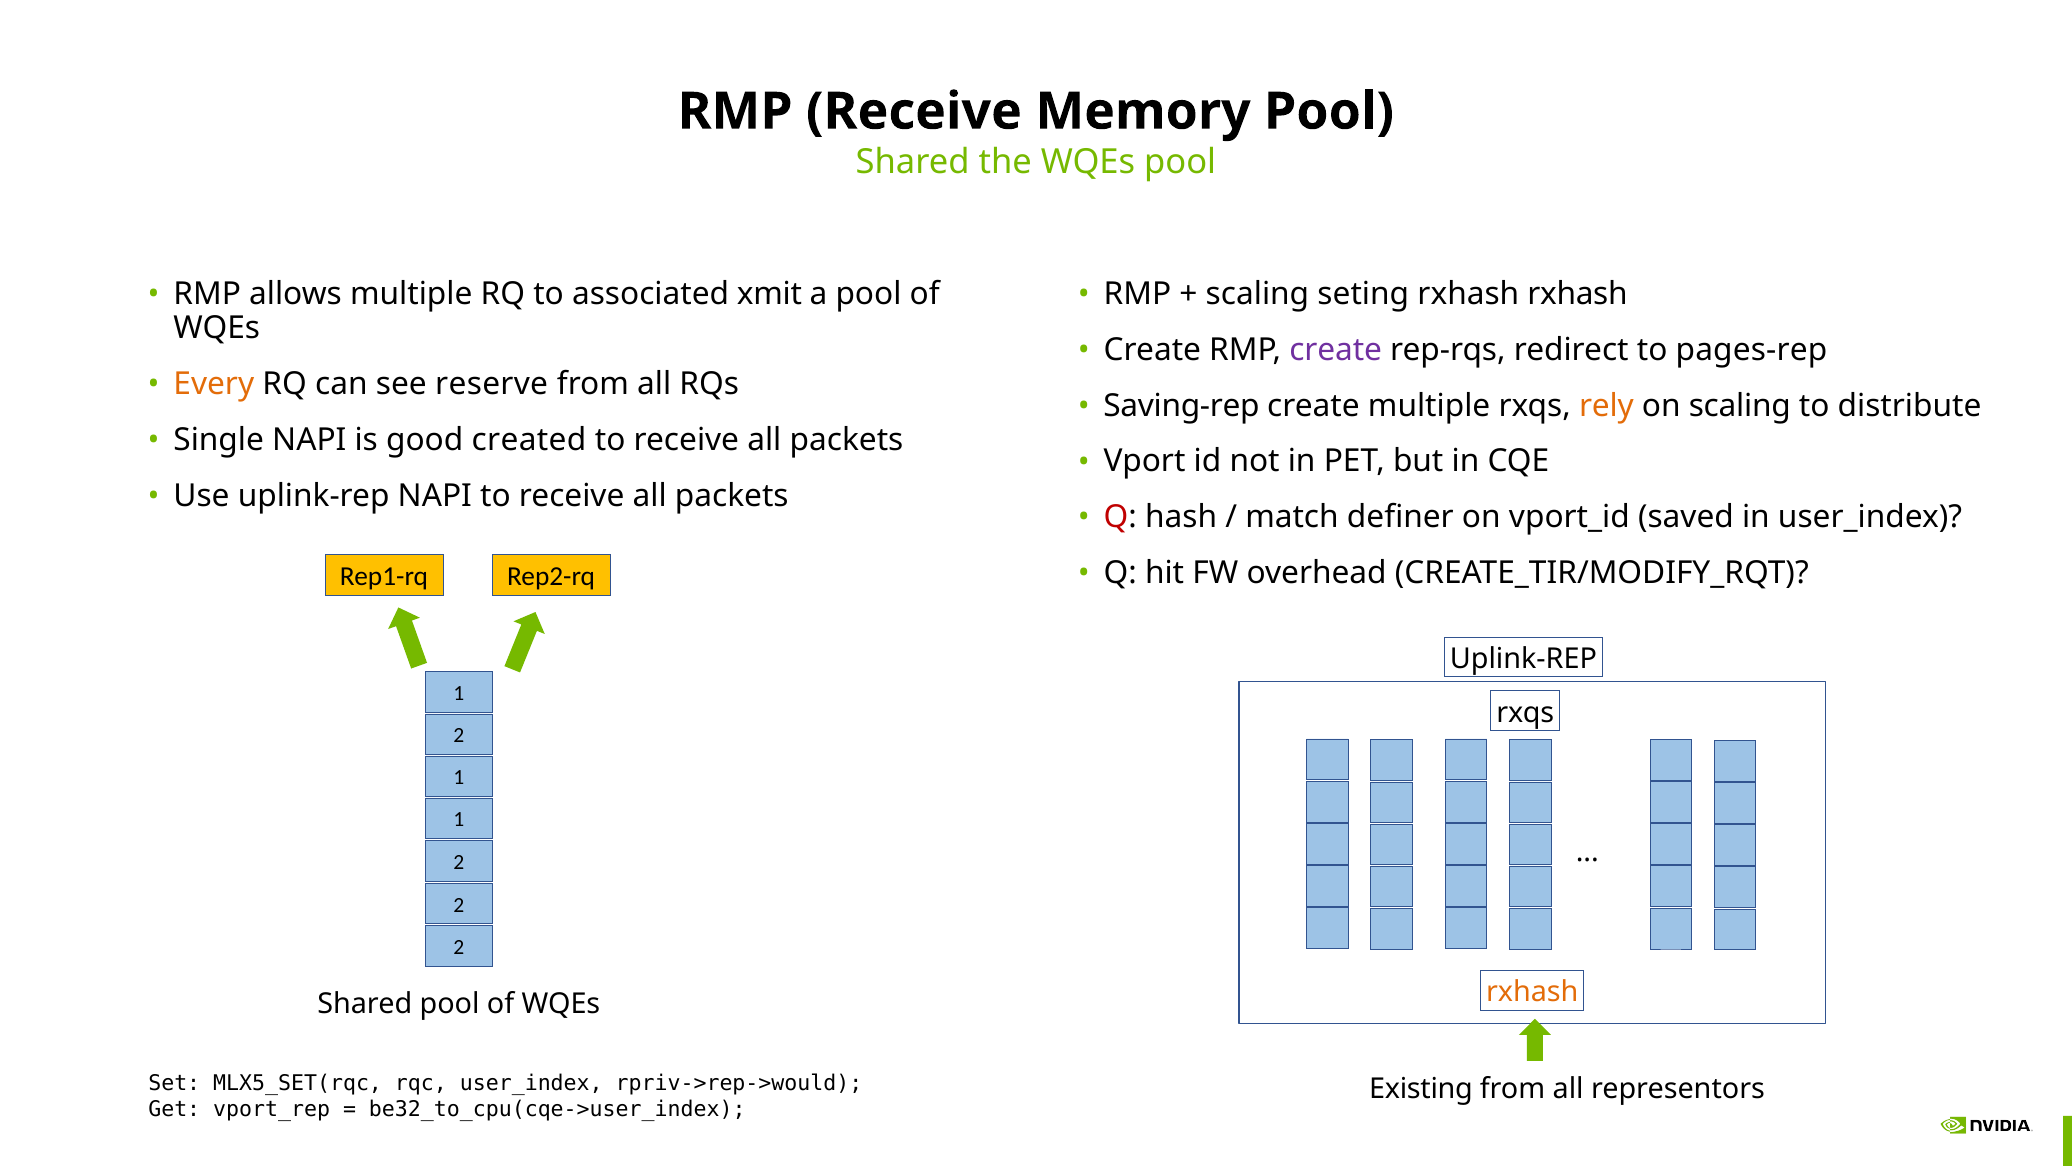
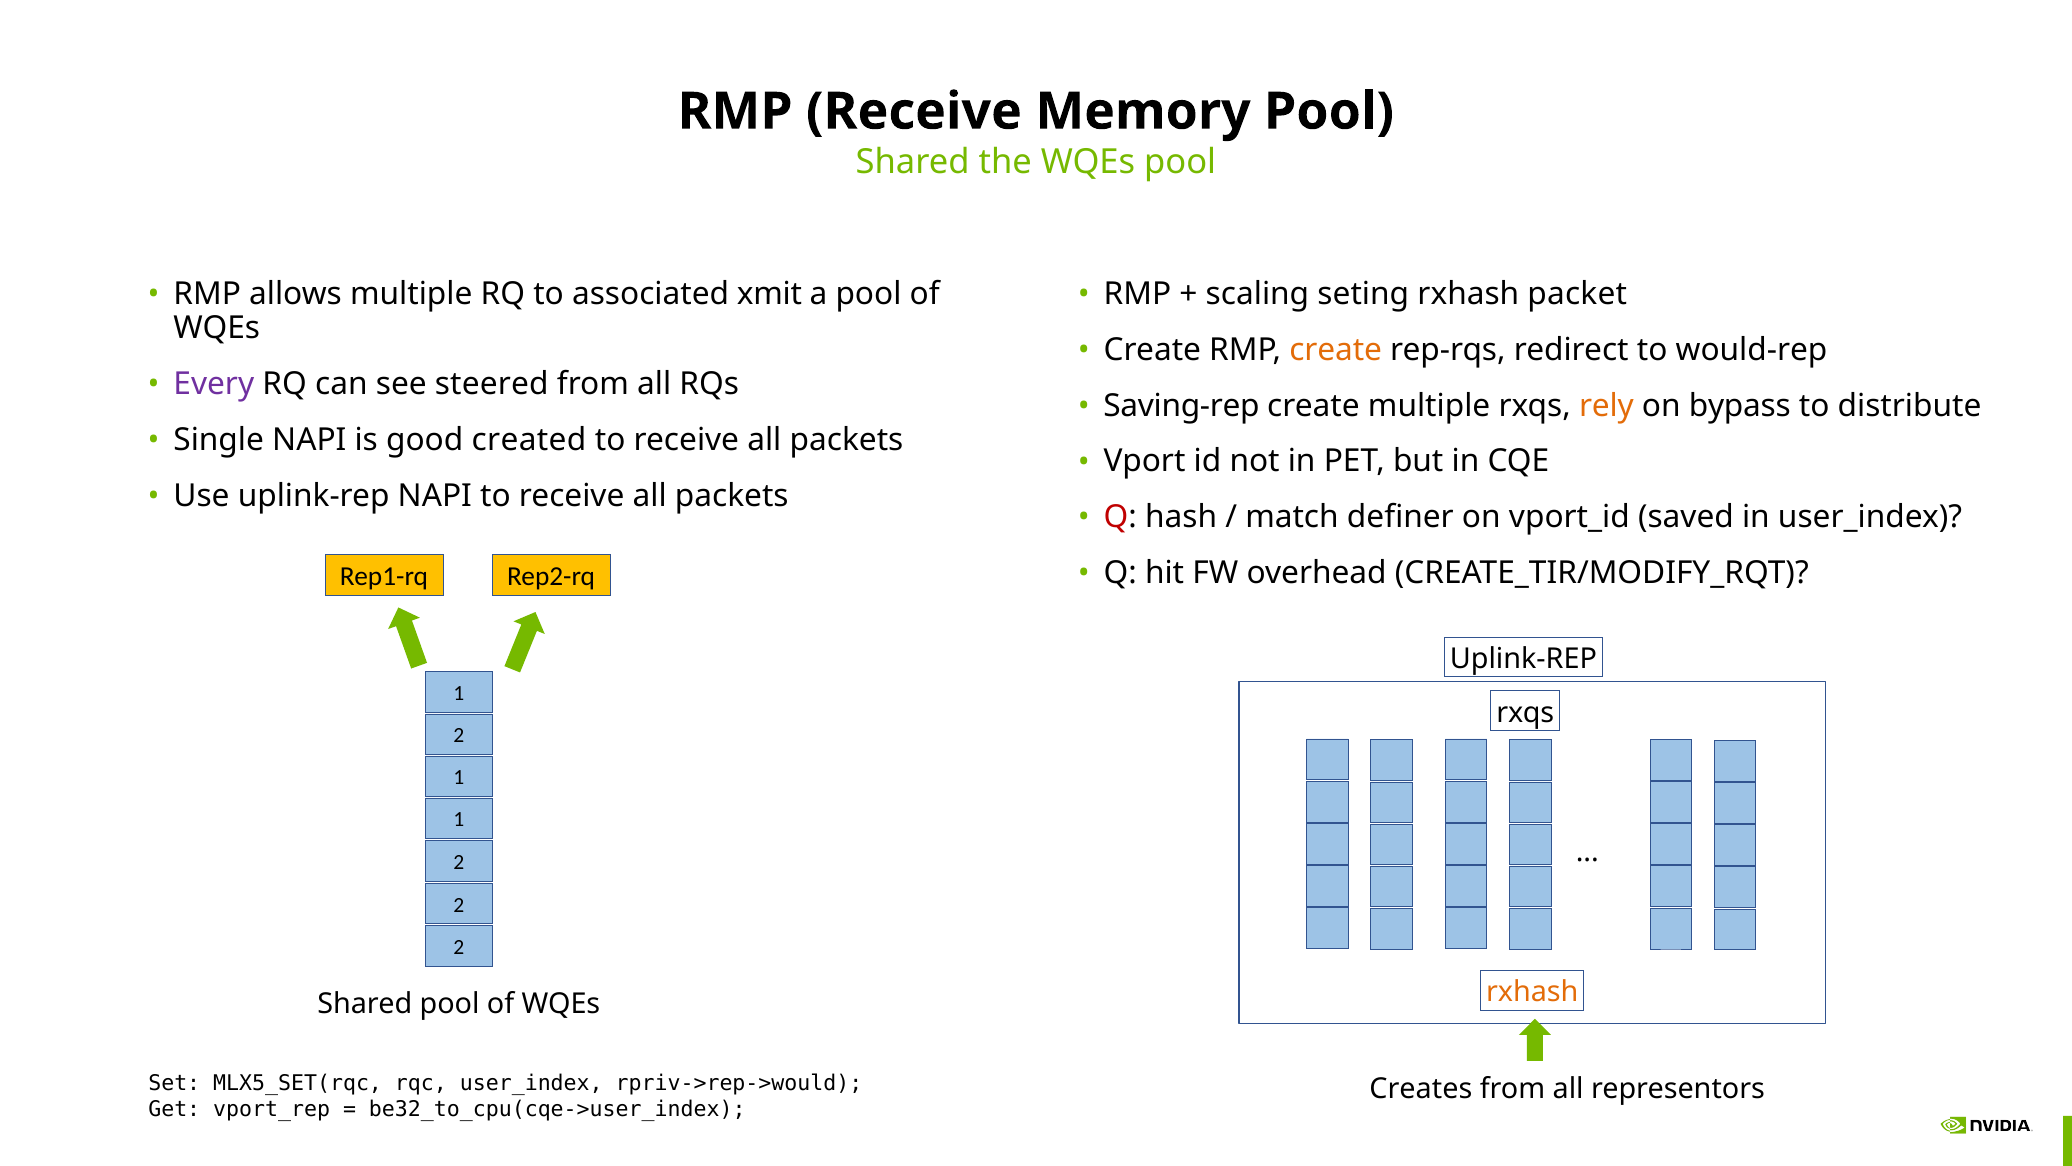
rxhash rxhash: rxhash -> packet (1577, 294)
create colour: purple -> orange (1336, 350)
pages-rep: pages-rep -> would-rep (1752, 350)
Every colour: orange -> purple (214, 384)
reserve: reserve -> steered (492, 384)
on scaling: scaling -> bypass (1740, 406)
Existing: Existing -> Creates (1421, 1089)
